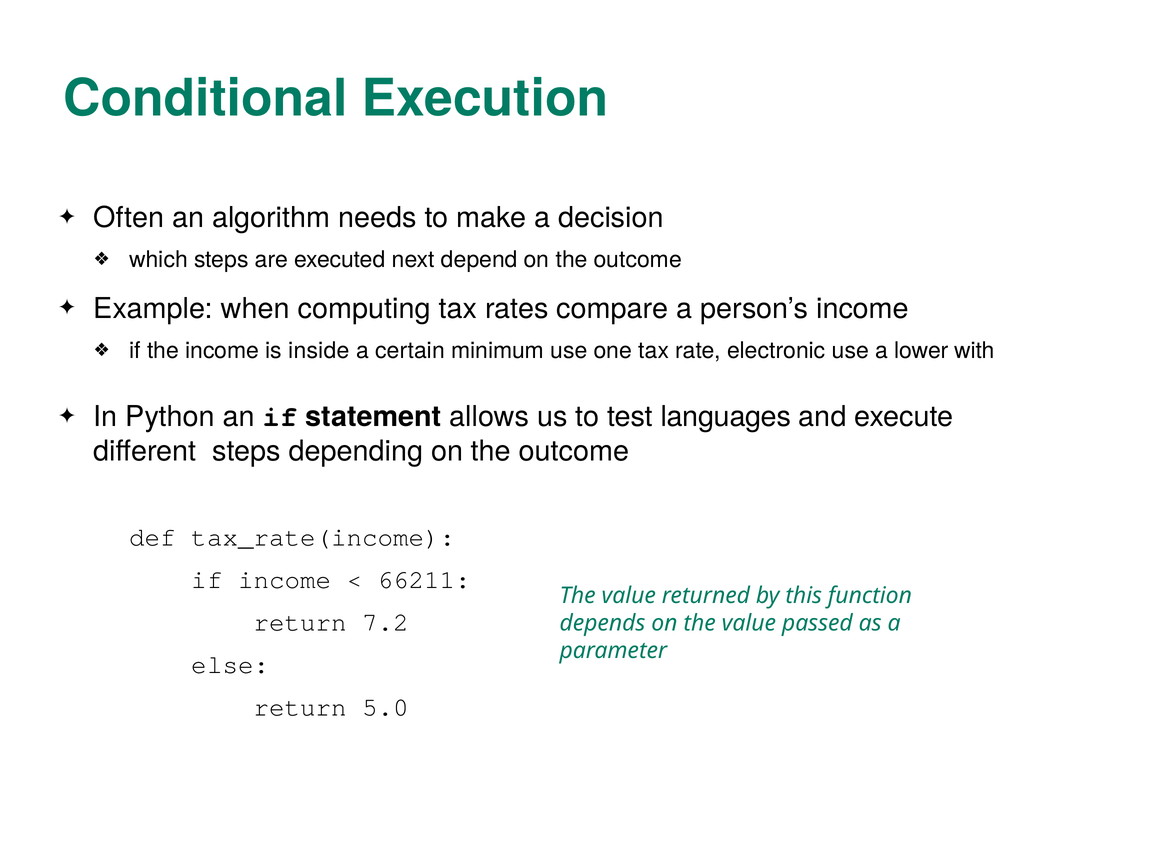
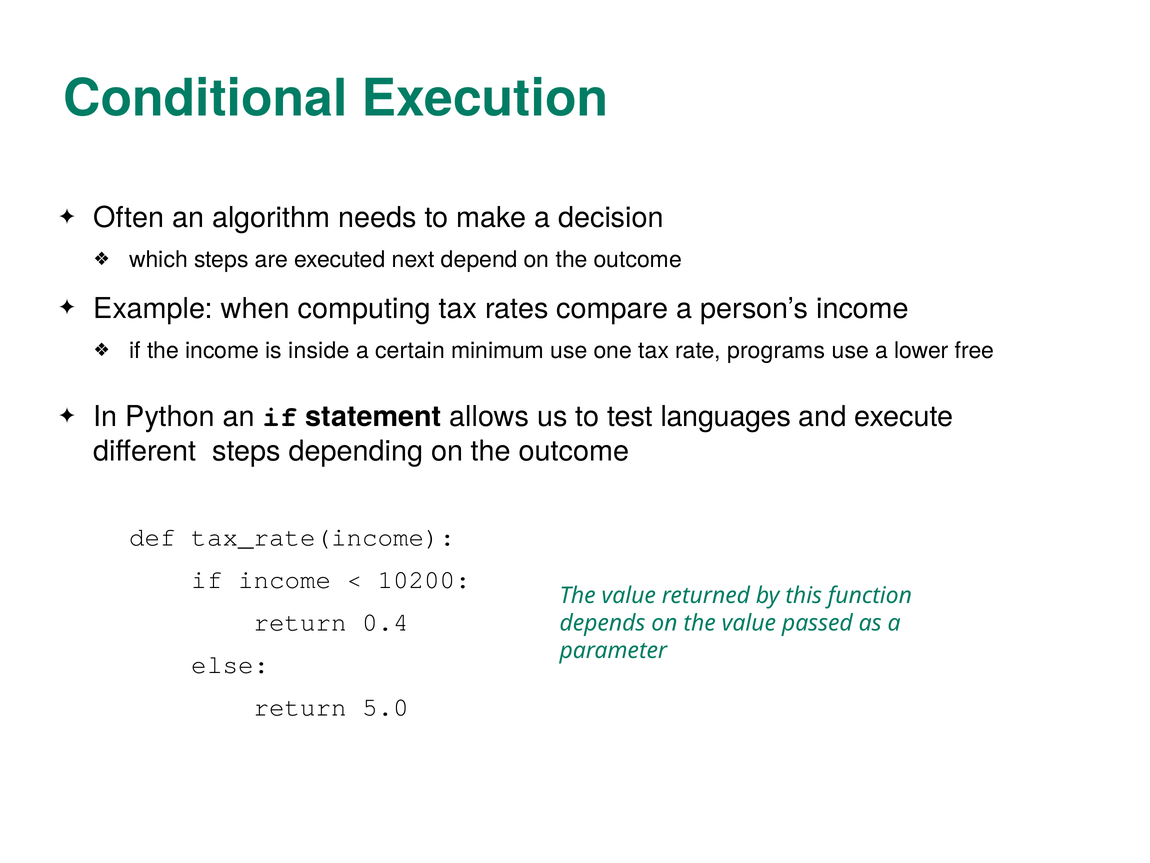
electronic: electronic -> programs (776, 351)
with: with -> free (974, 351)
66211: 66211 -> 10200 (424, 579)
7.2: 7.2 -> 0.4 (386, 622)
